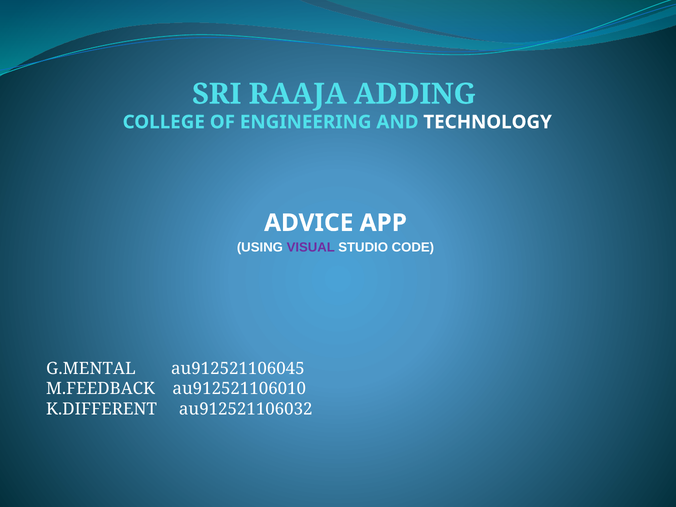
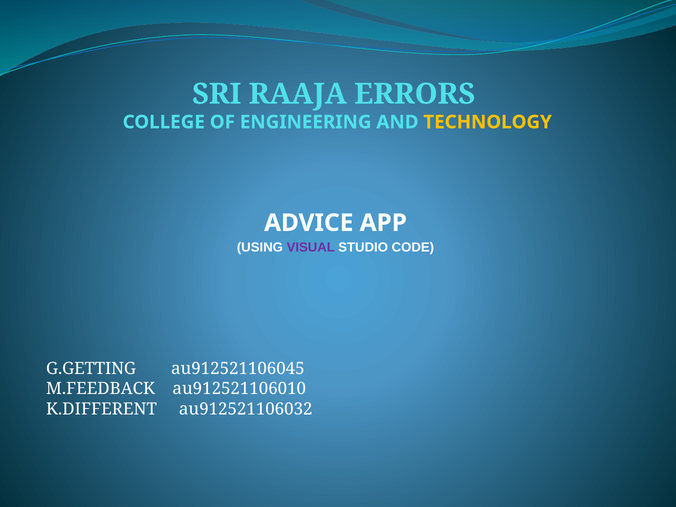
ADDING: ADDING -> ERRORS (415, 94)
TECHNOLOGY colour: white -> yellow (488, 122)
G.MENTAL: G.MENTAL -> G.GETTING (91, 368)
